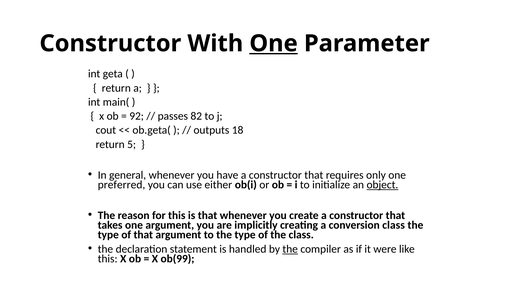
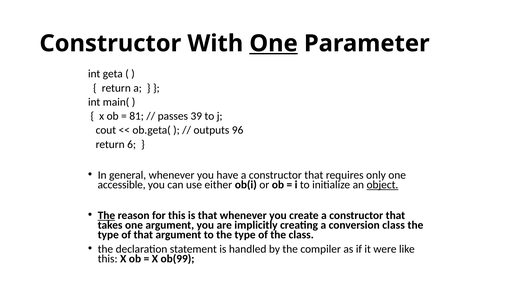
92: 92 -> 81 (137, 116)
82: 82 -> 39 (196, 116)
18: 18 -> 96 (238, 130)
5: 5 -> 6 (132, 145)
preferred: preferred -> accessible (122, 185)
The underline: none -> present (106, 216)
the underline: present -> none (290, 249)
